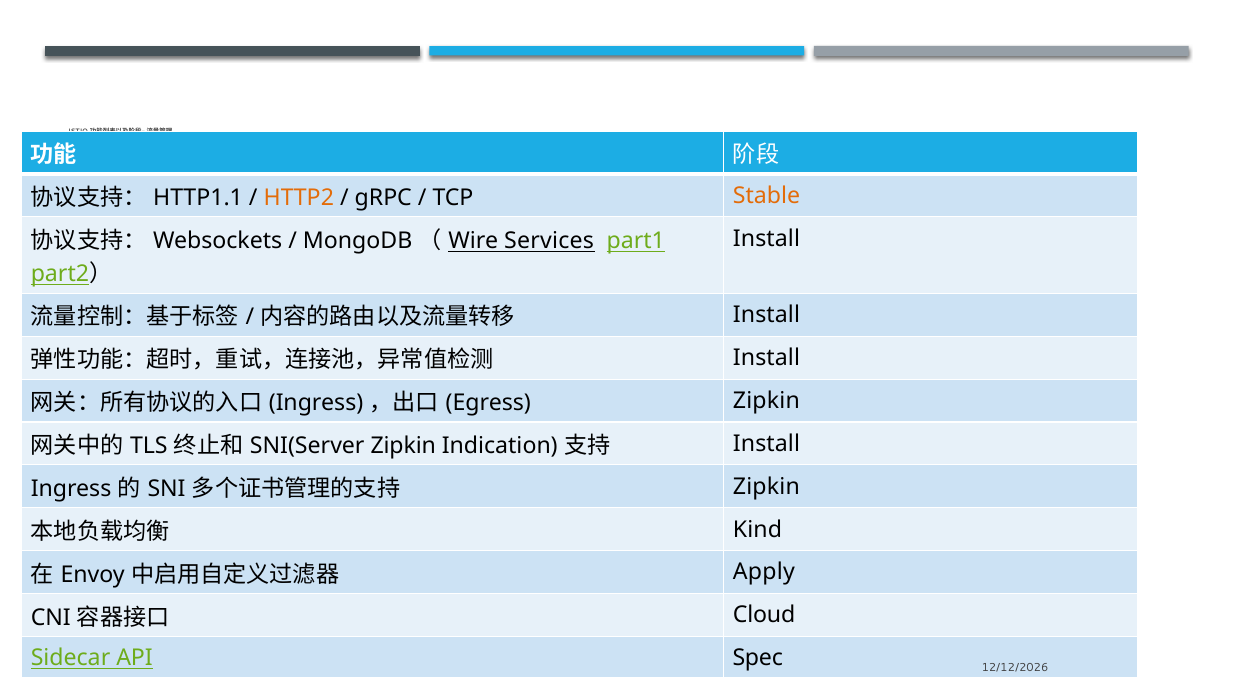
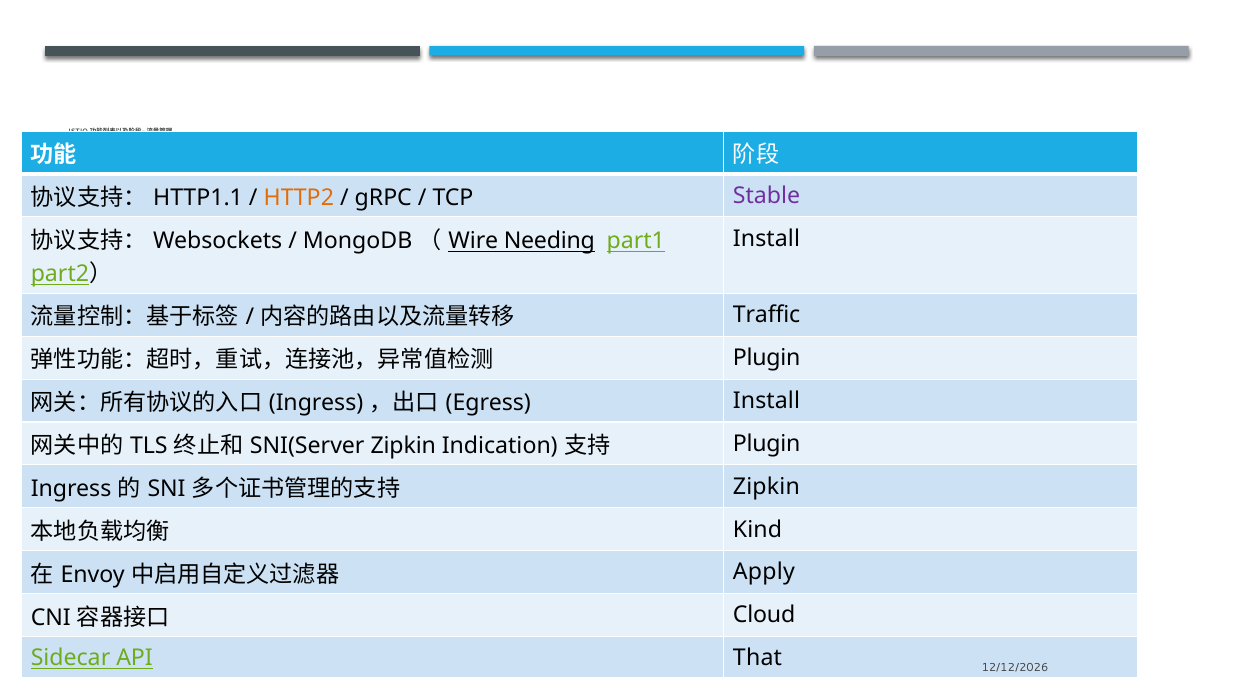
Stable colour: orange -> purple (767, 196)
Services: Services -> Needing (549, 241)
Install: Install -> Traffic (767, 315)
Install: Install -> Plugin (767, 358)
Zipkin: Zipkin -> Install (766, 401)
Install: Install -> Plugin (767, 444)
Spec: Spec -> That (757, 658)
